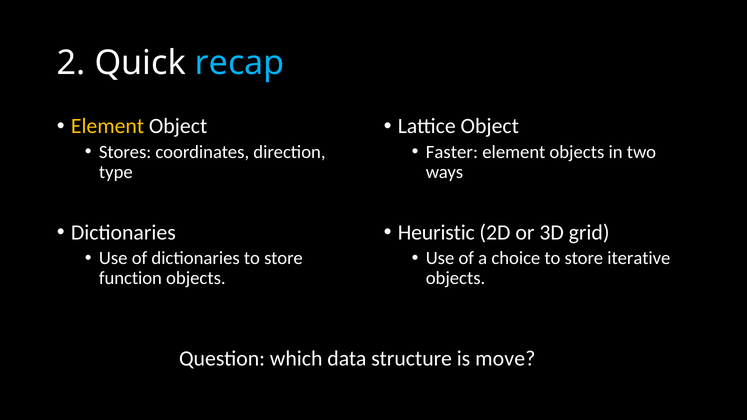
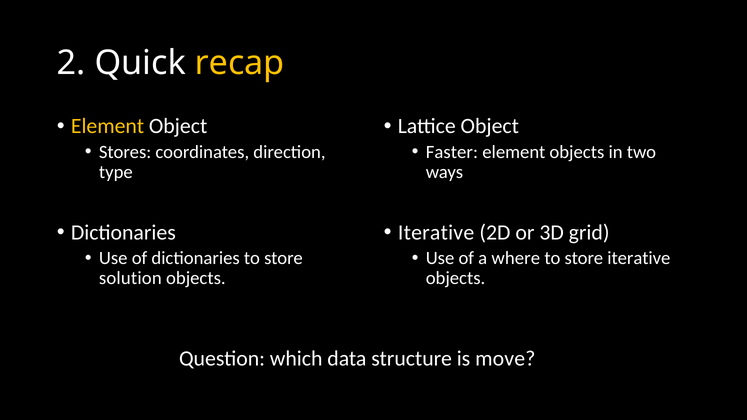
recap colour: light blue -> yellow (240, 63)
Heuristic: Heuristic -> Iterative (436, 233)
choice: choice -> where (516, 258)
function: function -> solution (130, 278)
